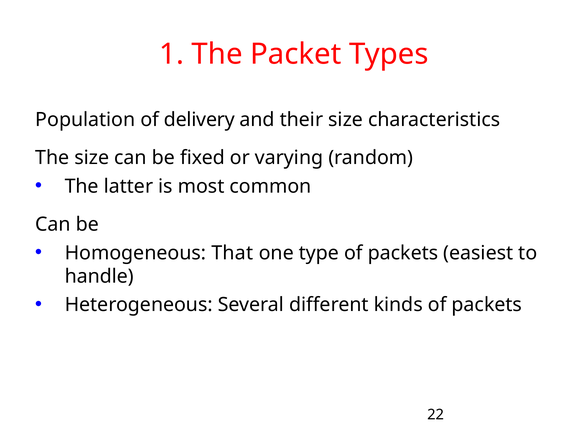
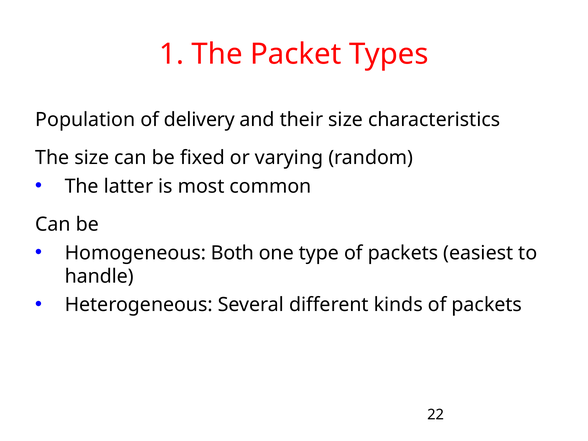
That: That -> Both (232, 253)
